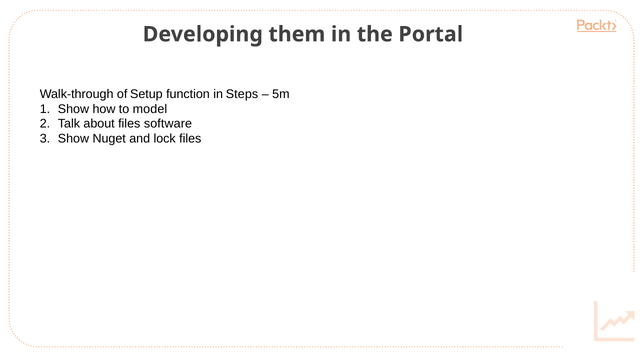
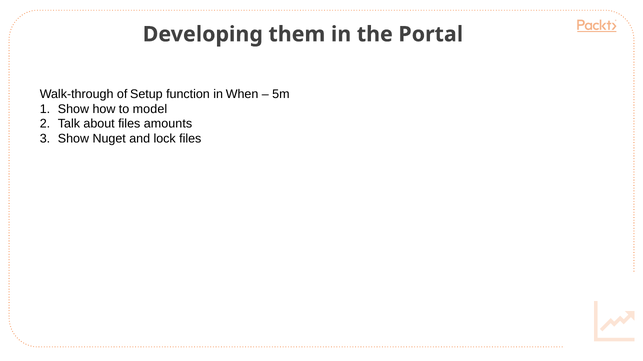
Steps: Steps -> When (242, 94)
software: software -> amounts (168, 124)
